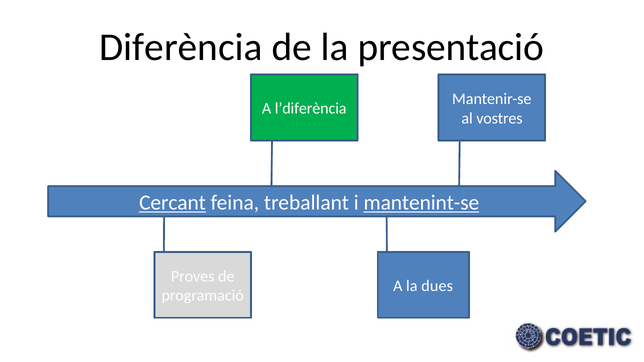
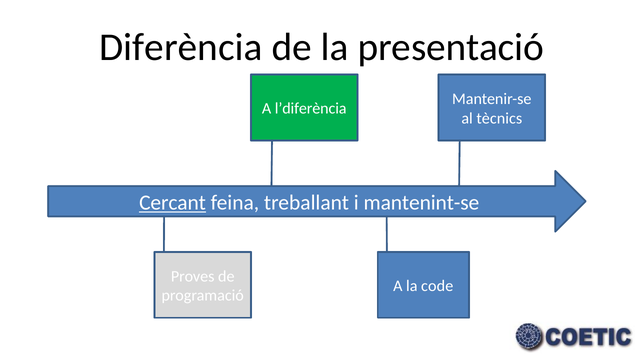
vostres: vostres -> tècnics (499, 118)
mantenint-se underline: present -> none (421, 203)
dues: dues -> code (437, 286)
